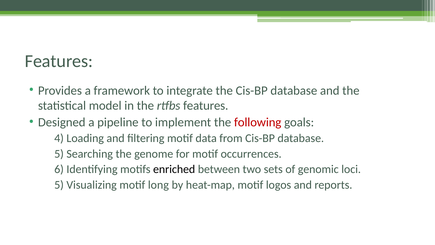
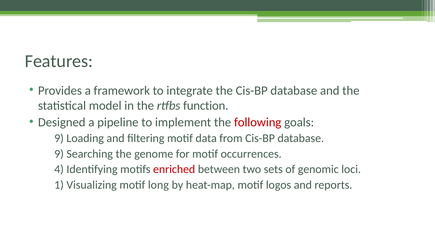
rtfbs features: features -> function (206, 106)
4: 4 -> 9 (59, 138)
5: 5 -> 9 (59, 154)
6: 6 -> 4 (59, 169)
enriched colour: black -> red (174, 169)
5: 5 -> 1 (59, 185)
